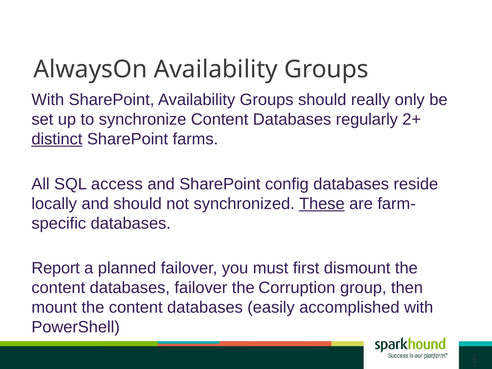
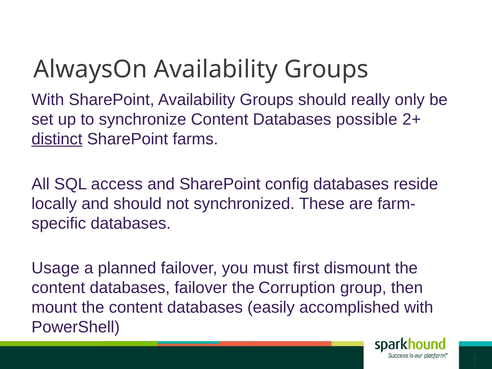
regularly: regularly -> possible (367, 120)
These underline: present -> none (322, 204)
Report: Report -> Usage (55, 268)
